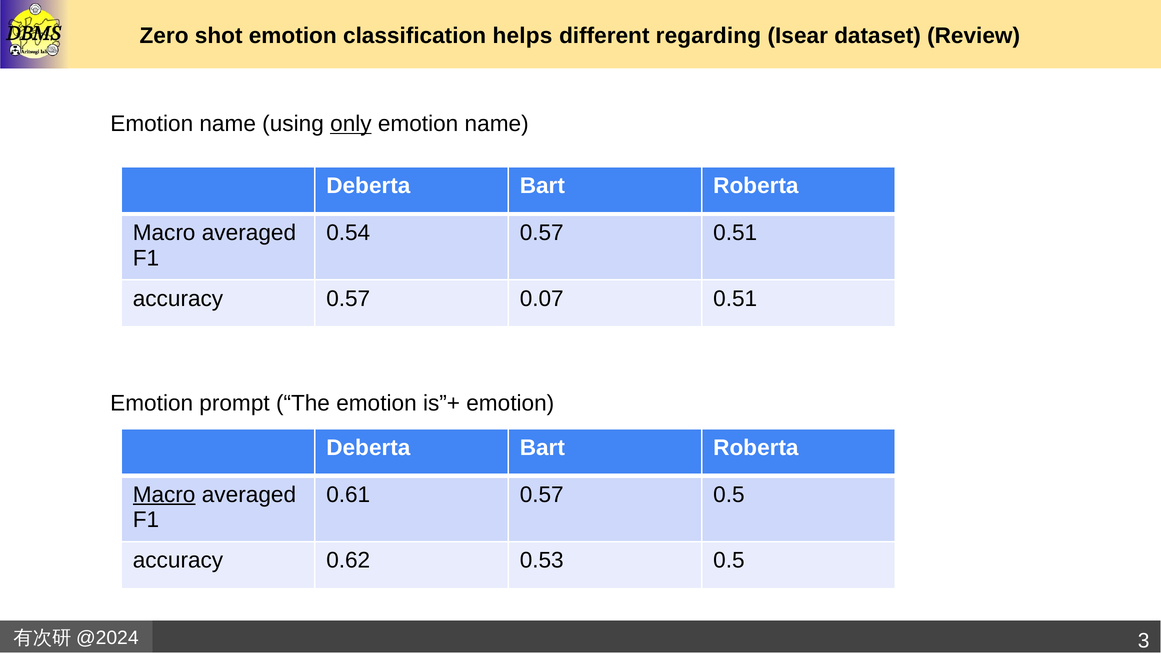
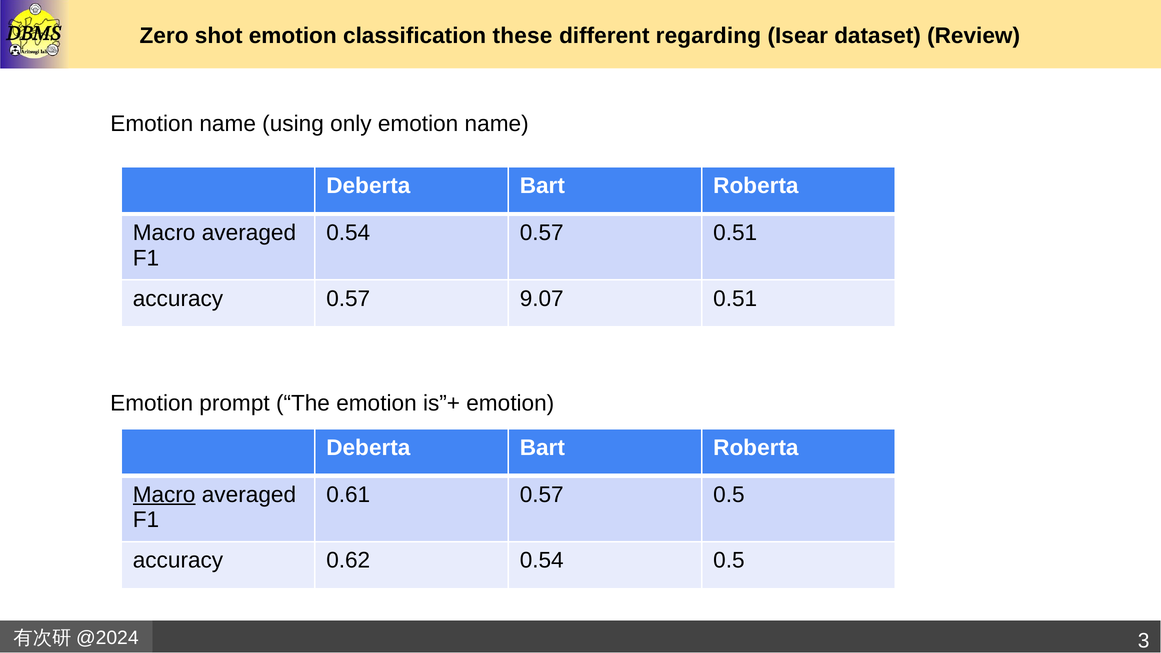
helps: helps -> these (522, 36)
only underline: present -> none (351, 124)
0.07: 0.07 -> 9.07 (542, 299)
0.62 0.53: 0.53 -> 0.54 (542, 561)
